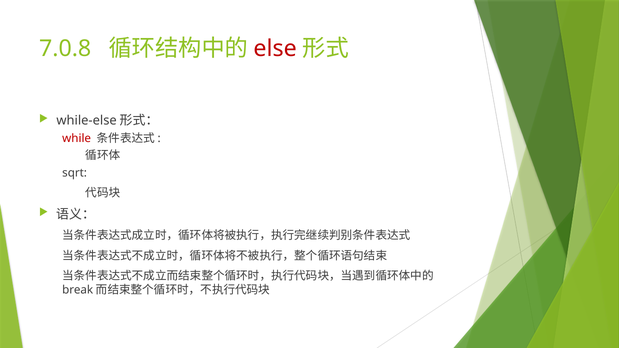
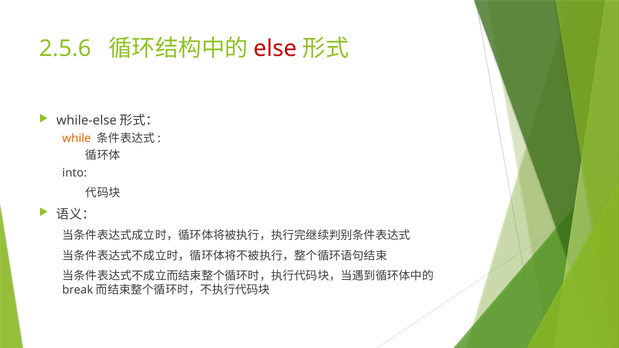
7.0.8: 7.0.8 -> 2.5.6 (65, 49)
while colour: red -> orange (77, 139)
sqrt: sqrt -> into (75, 173)
